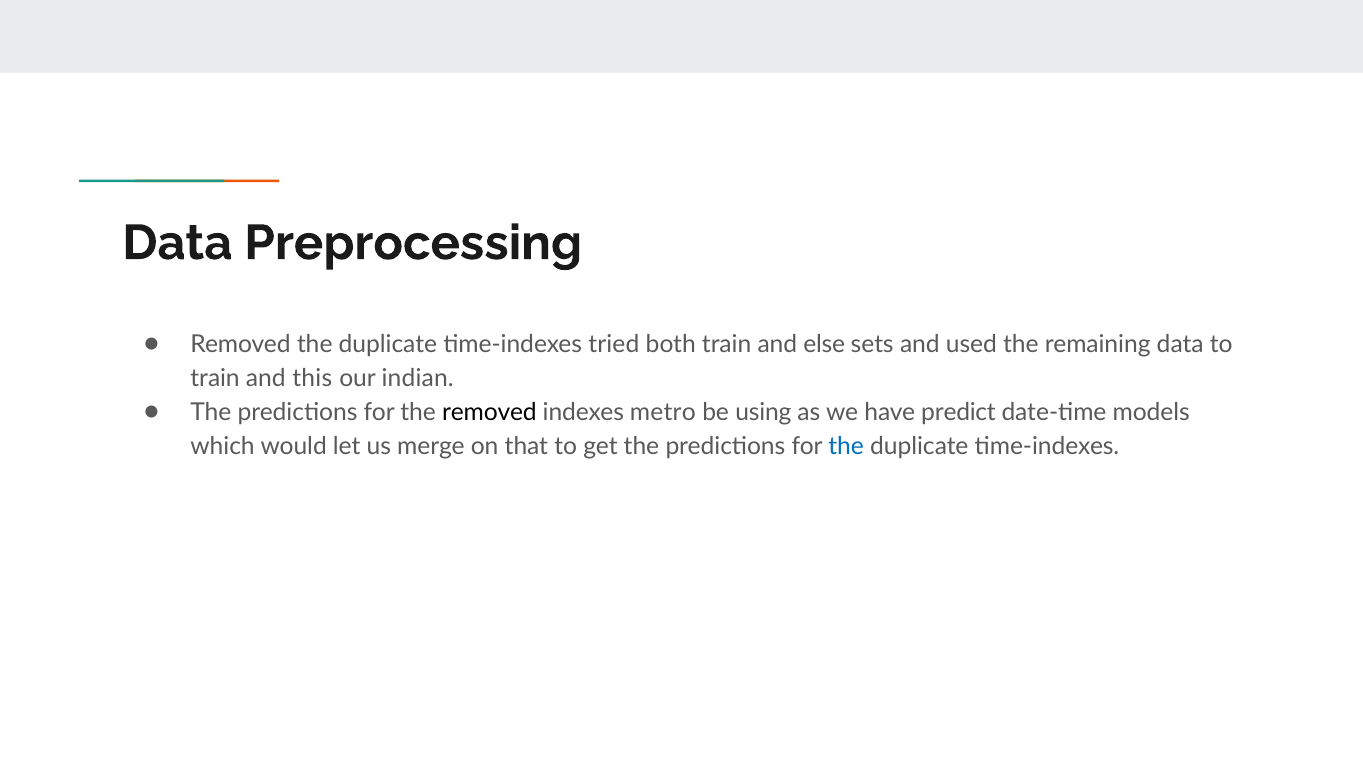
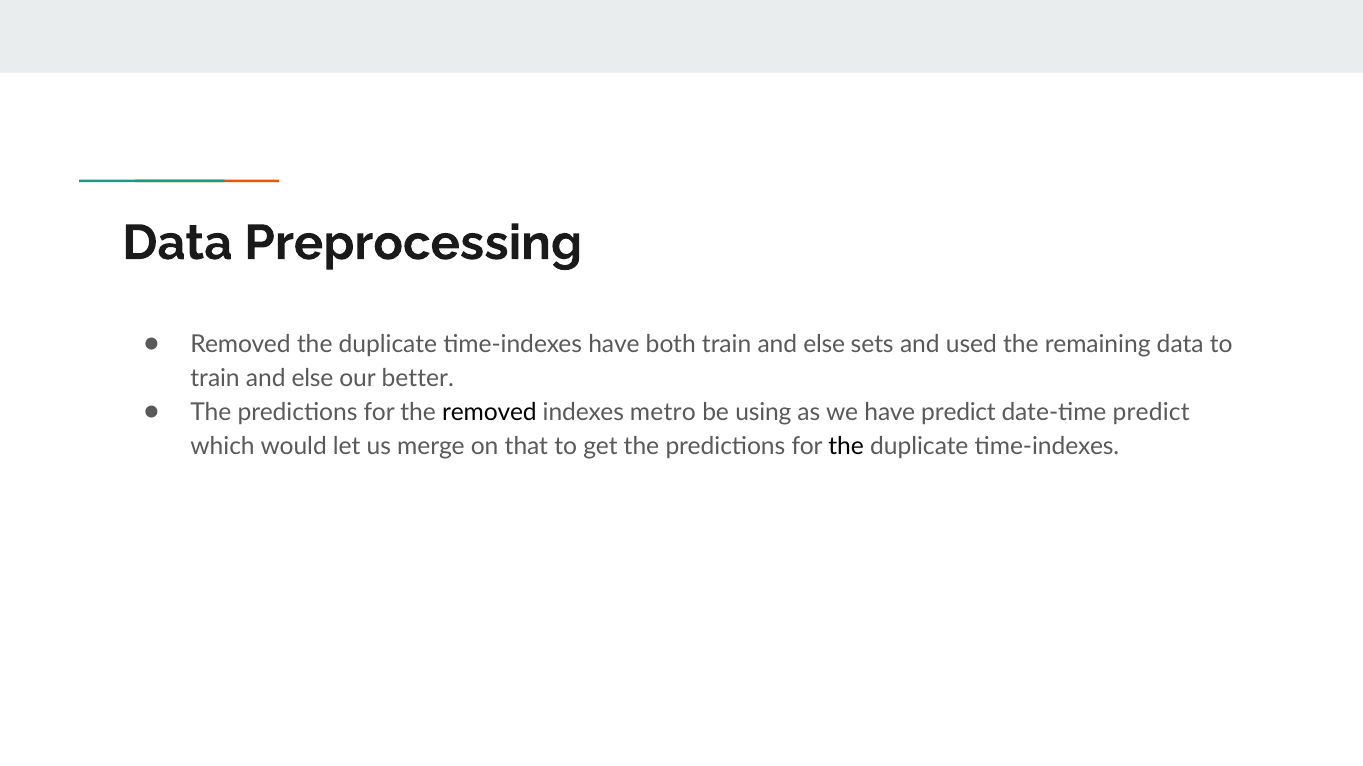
time-indexes tried: tried -> have (614, 344)
this: this -> else (313, 378)
indian: indian -> better (418, 378)
date-time models: models -> predict (1151, 412)
the colour: blue -> black (846, 446)
